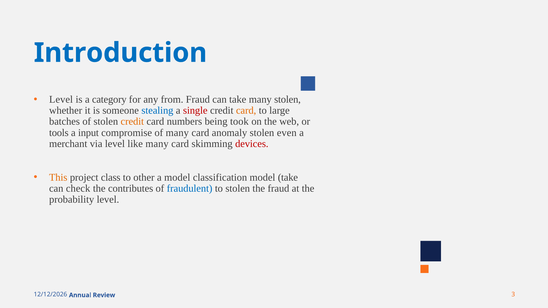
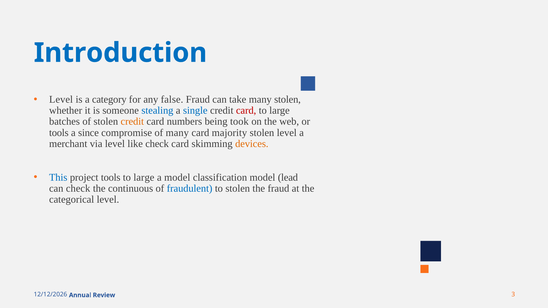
from: from -> false (172, 99)
single colour: red -> blue (195, 111)
card colour: orange -> red (246, 111)
input: input -> since (88, 133)
anomaly: anomaly -> majority (229, 133)
stolen even: even -> level (287, 133)
like many: many -> check (157, 144)
devices colour: red -> orange (252, 144)
This colour: orange -> blue (58, 177)
project class: class -> tools (111, 177)
other: other -> large (144, 177)
model take: take -> lead (288, 177)
contributes: contributes -> continuous (131, 189)
probability: probability -> categorical (72, 200)
